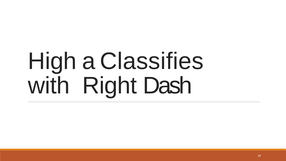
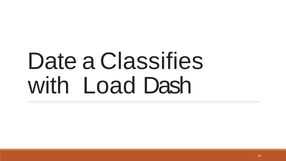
High: High -> Date (52, 61)
Right: Right -> Load (109, 86)
